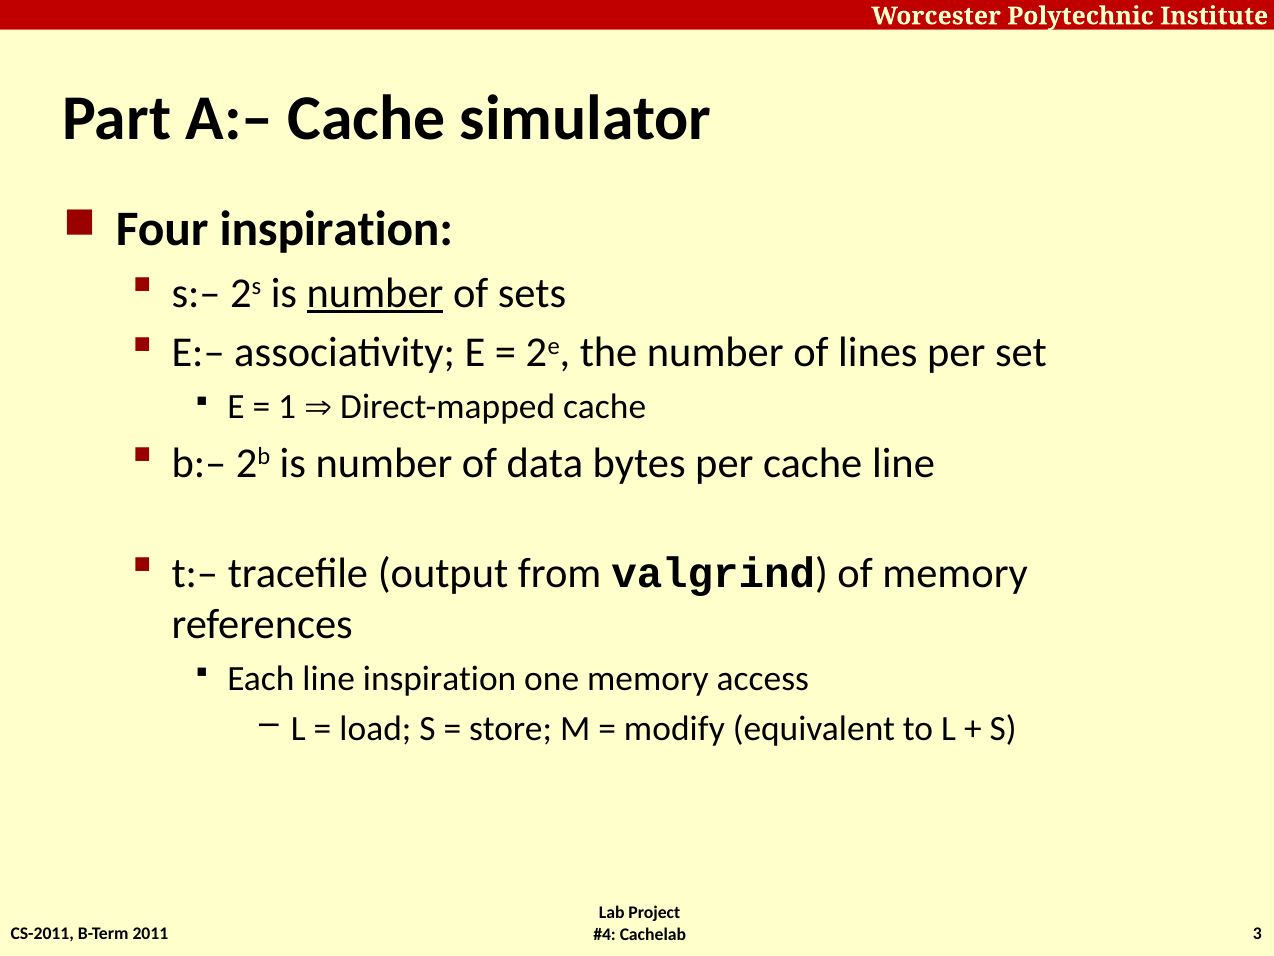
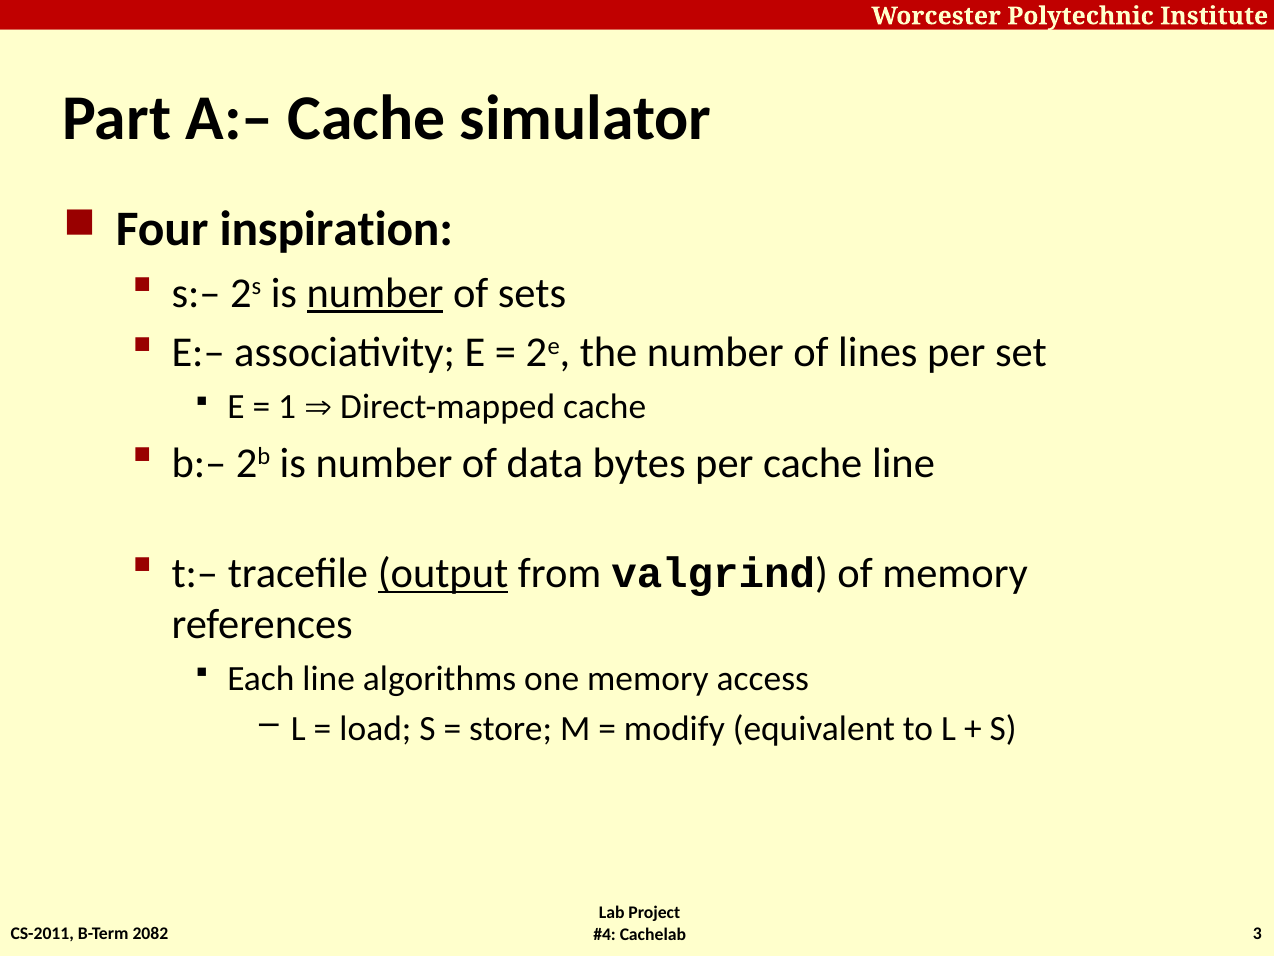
output underline: none -> present (443, 573)
line inspiration: inspiration -> algorithms (440, 678)
2011: 2011 -> 2082 (150, 934)
